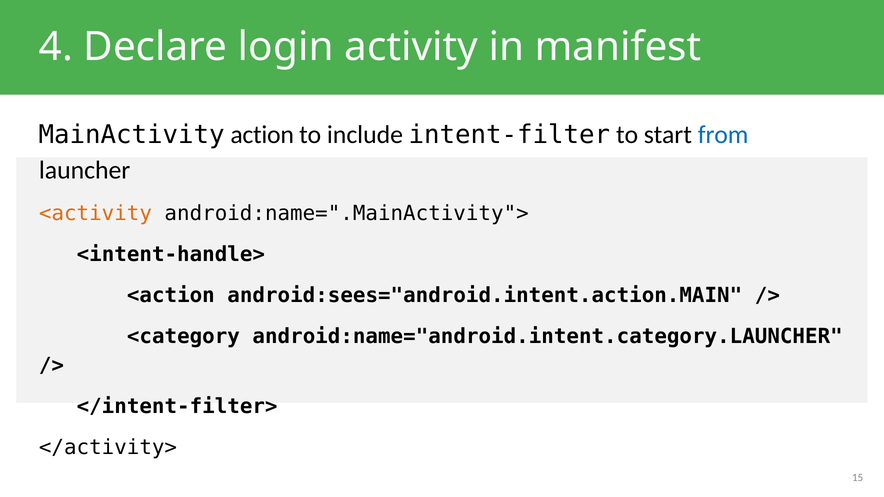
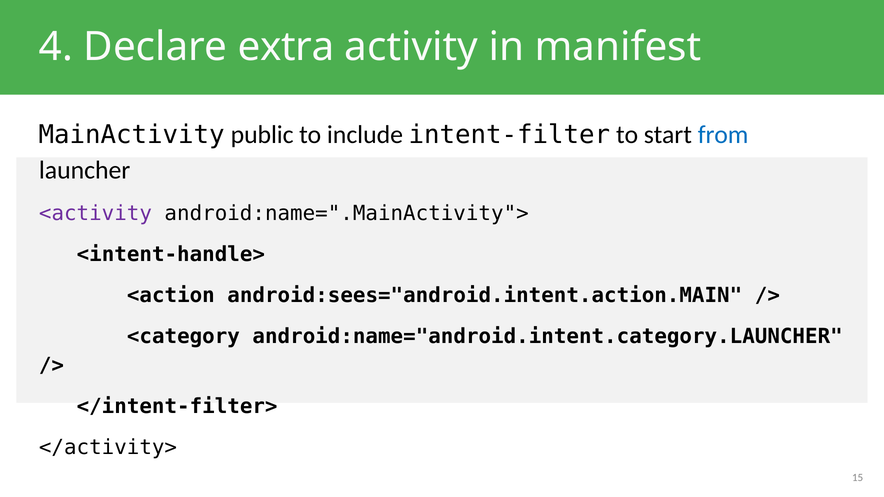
login: login -> extra (286, 47)
action: action -> public (262, 135)
<activity colour: orange -> purple (95, 214)
